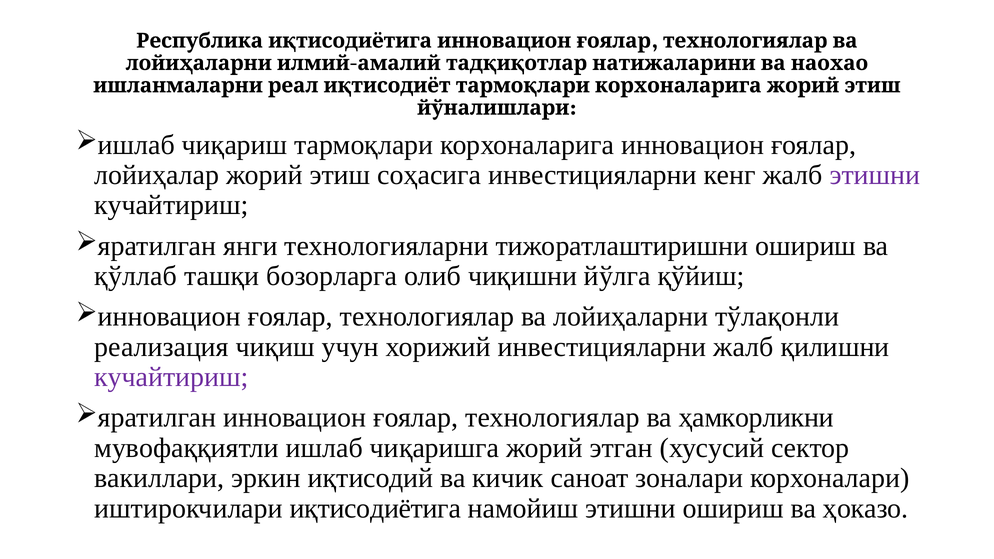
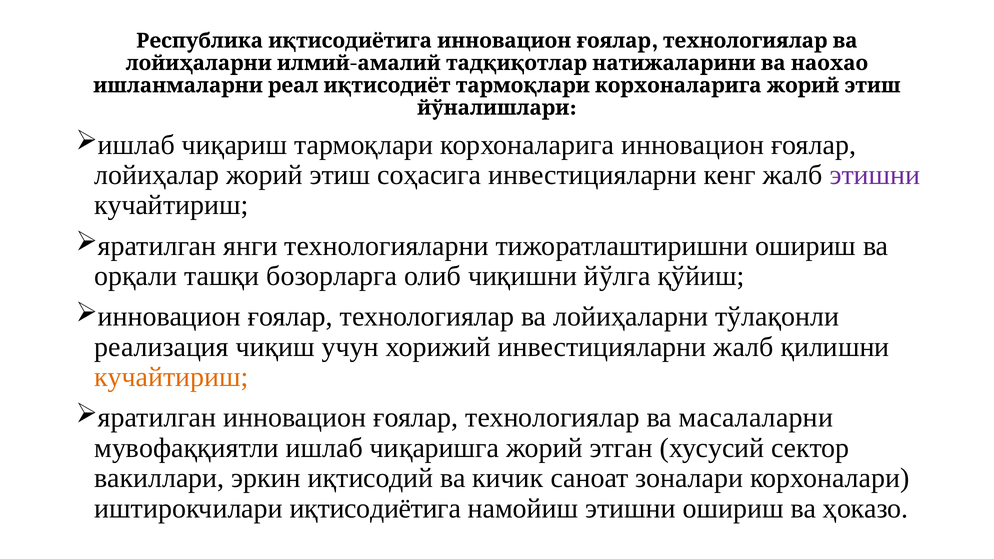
қўллаб: қўллаб -> орқали (136, 276)
кучайтириш colour: purple -> orange (171, 377)
ҳамкорликни: ҳамкорликни -> масалаларни (756, 418)
